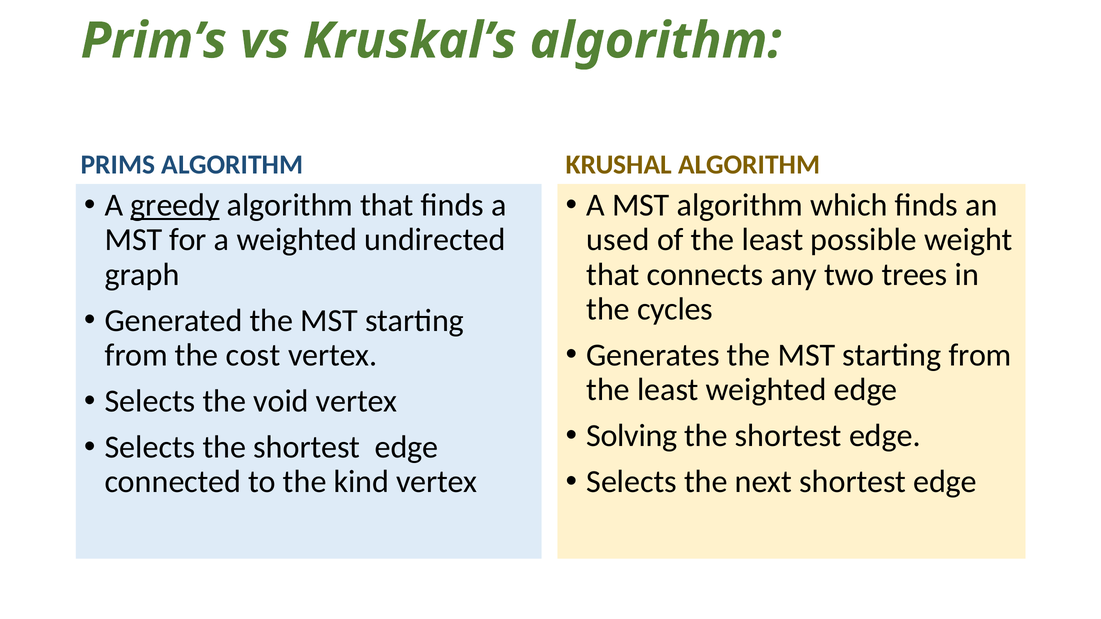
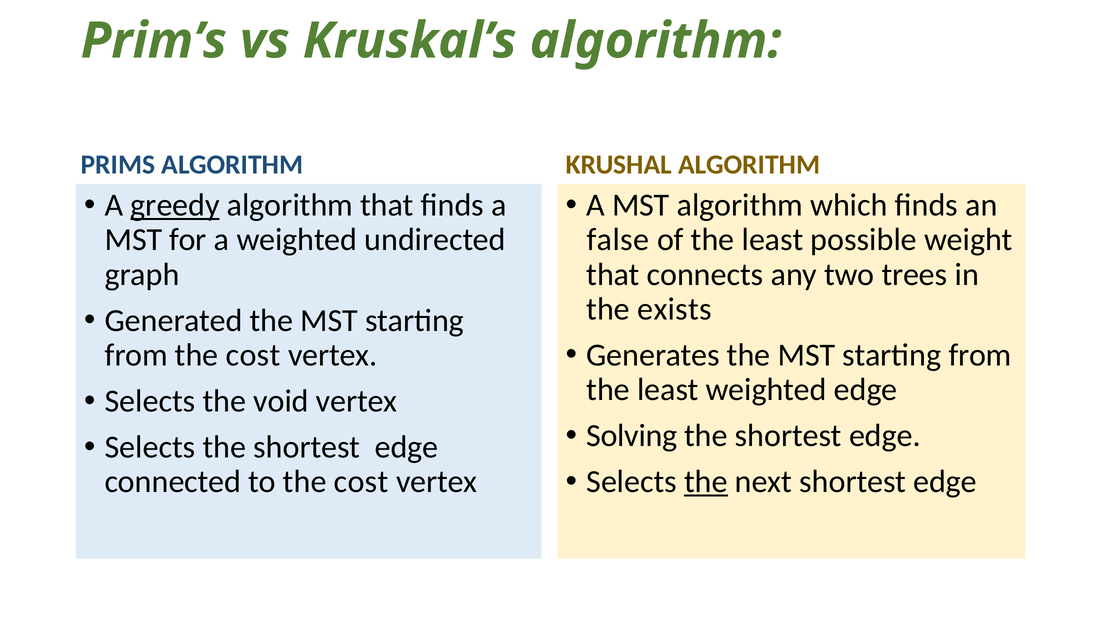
used: used -> false (618, 240)
cycles: cycles -> exists (675, 309)
the underline: none -> present (706, 482)
to the kind: kind -> cost (361, 482)
